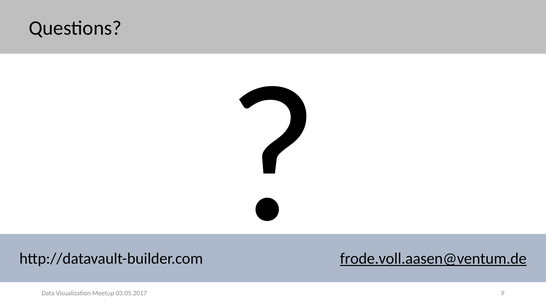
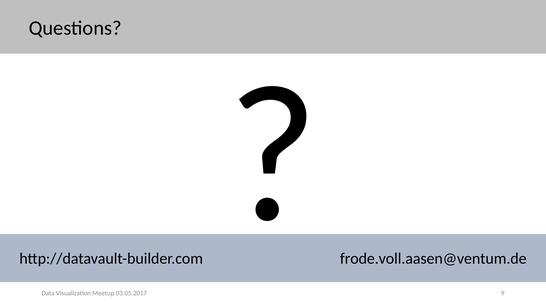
frode.voll.aasen@ventum.de underline: present -> none (433, 259)
